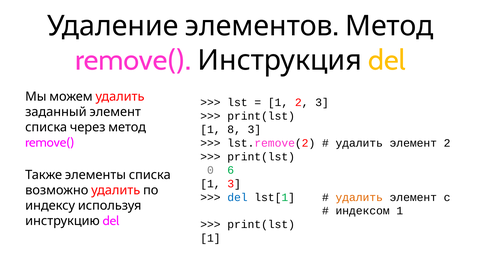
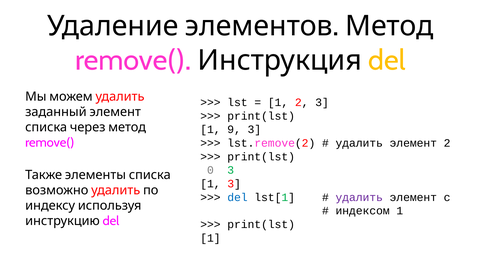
8: 8 -> 9 (234, 129)
0 6: 6 -> 3 (231, 170)
удалить colour: orange -> purple (359, 197)
